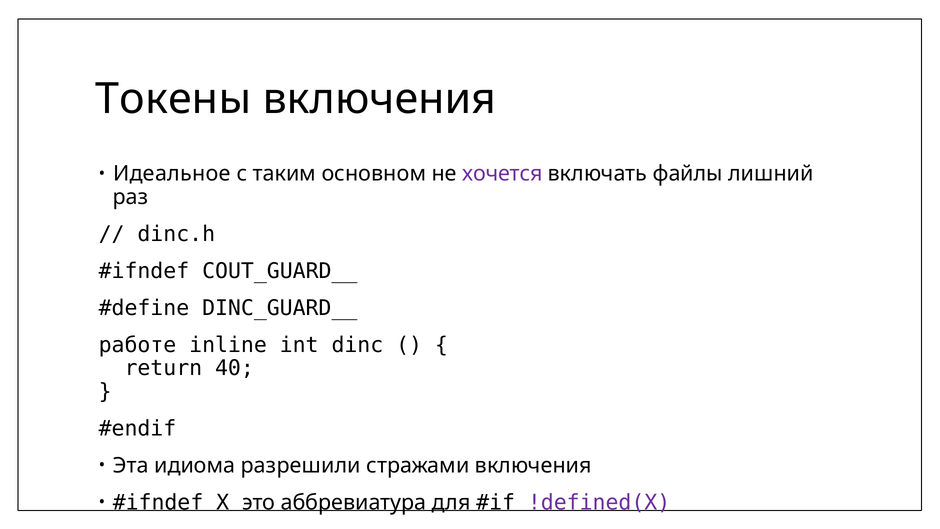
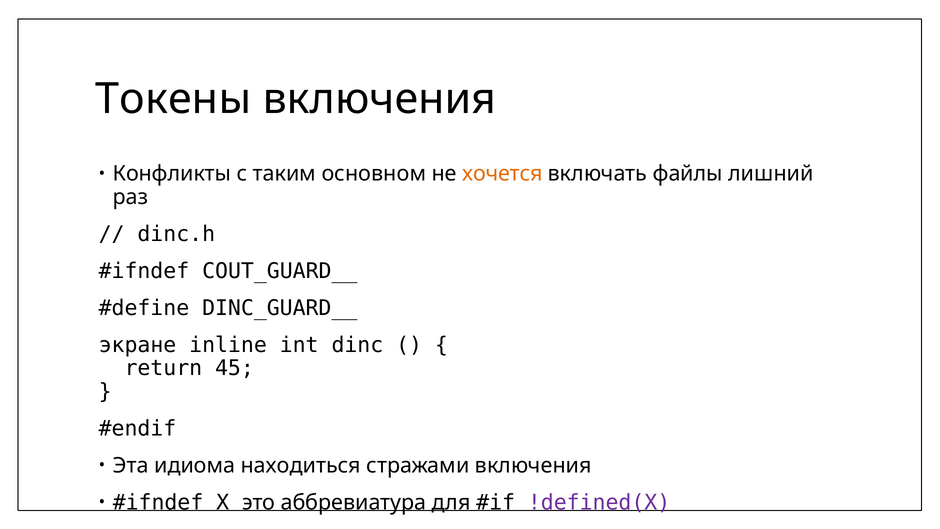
Идеальное: Идеальное -> Конфликты (172, 174)
хочется colour: purple -> orange (502, 174)
работе: работе -> экране (137, 345)
40: 40 -> 45 (234, 368)
разрешили: разрешили -> находиться (301, 465)
